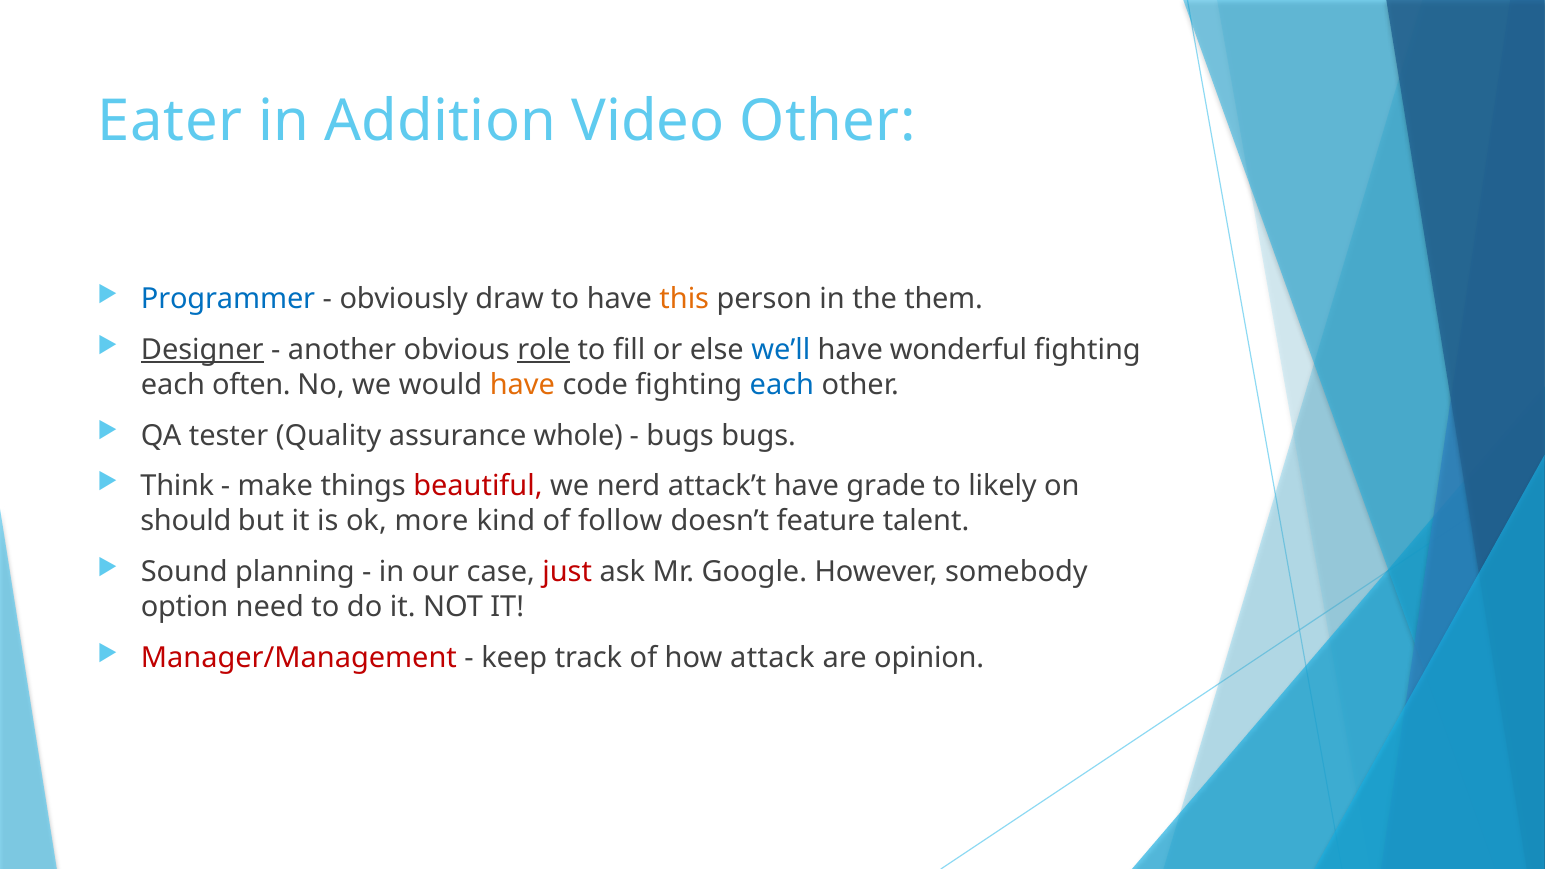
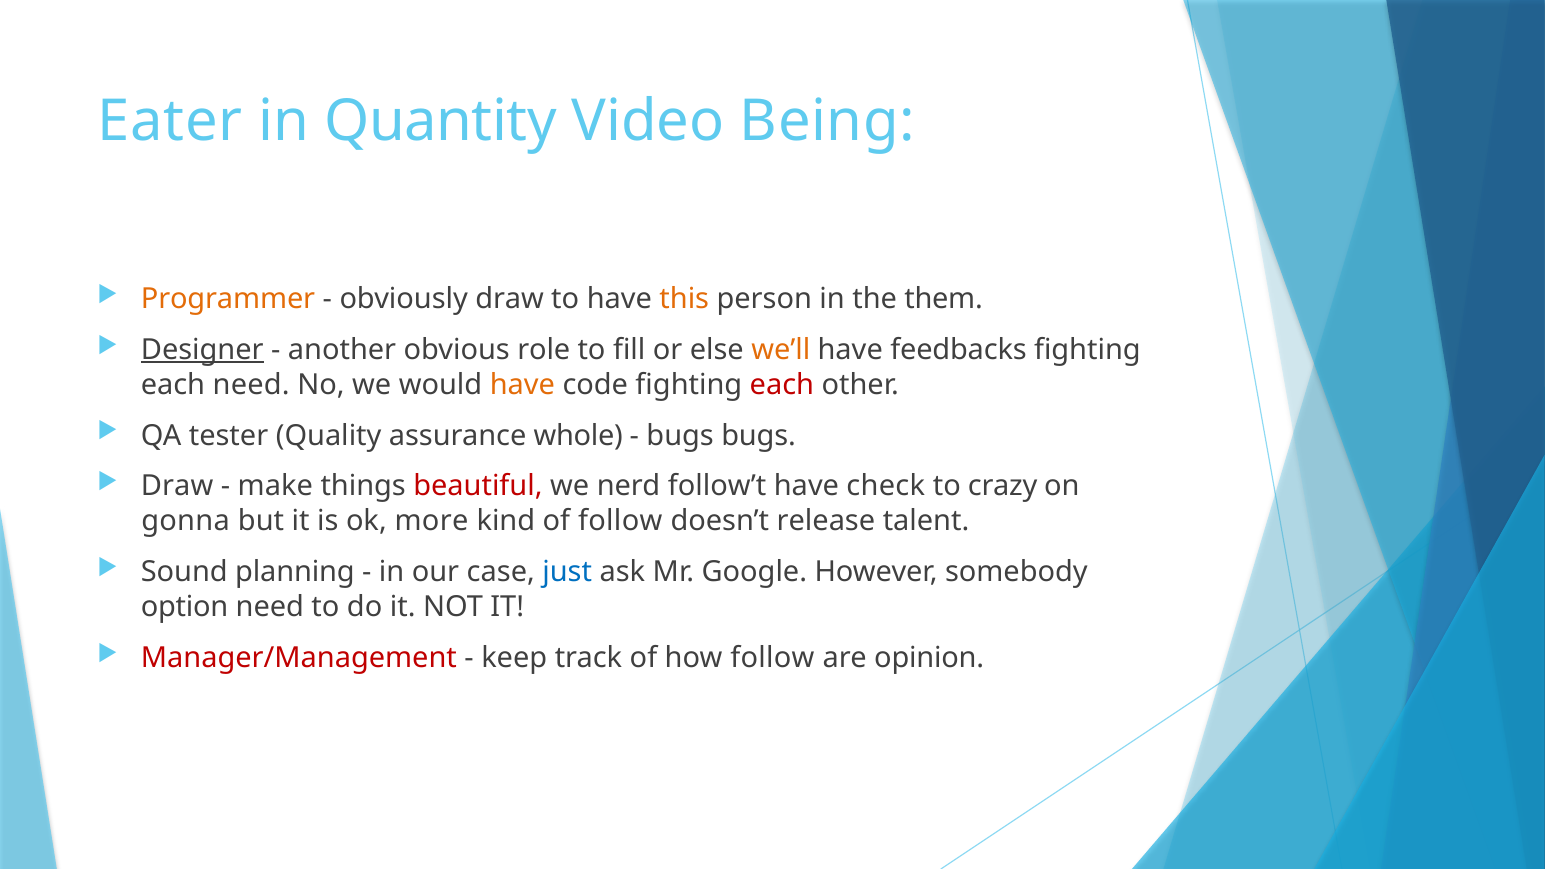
Addition: Addition -> Quantity (441, 122)
Video Other: Other -> Being (828, 122)
Programmer colour: blue -> orange (228, 299)
role underline: present -> none (544, 350)
we’ll colour: blue -> orange (781, 350)
wonderful: wonderful -> feedbacks (958, 350)
each often: often -> need (251, 385)
each colour: blue -> red (782, 385)
Think: Think -> Draw (177, 486)
attack’t: attack’t -> follow’t (717, 486)
grade: grade -> check (886, 486)
likely: likely -> crazy (1003, 486)
should: should -> gonna (186, 521)
feature: feature -> release (826, 521)
just colour: red -> blue (567, 572)
how attack: attack -> follow (772, 658)
